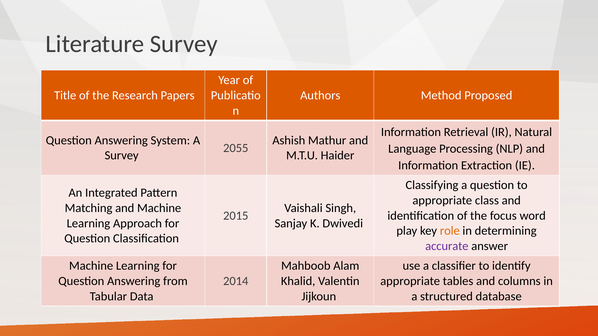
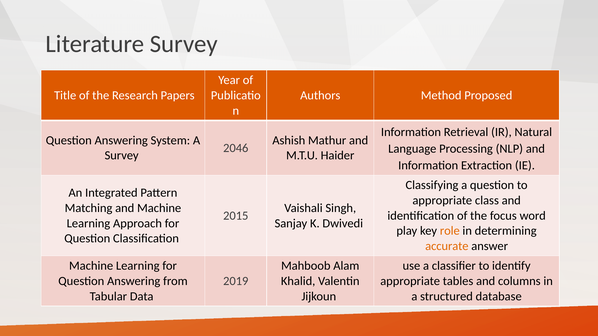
2055: 2055 -> 2046 (236, 148)
accurate colour: purple -> orange (447, 246)
2014: 2014 -> 2019 (236, 281)
